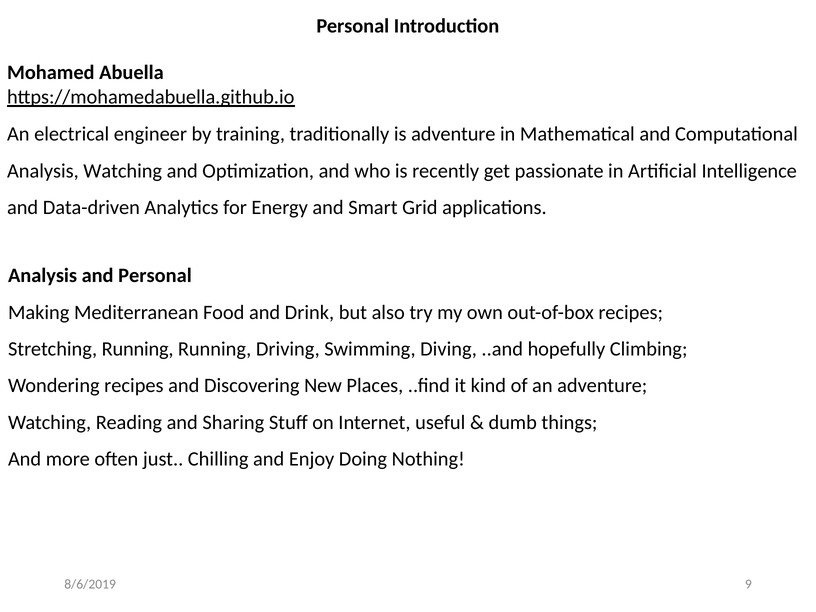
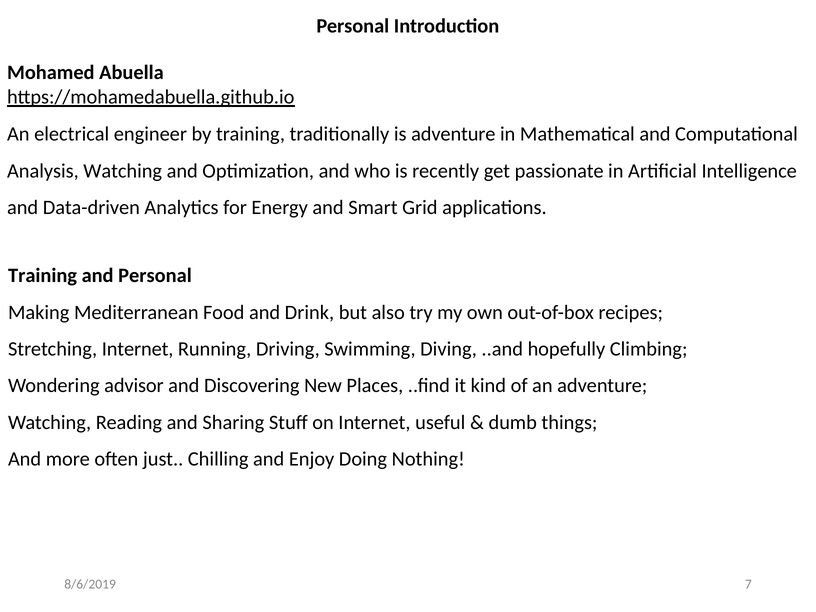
Analysis: Analysis -> Training (43, 276)
Stretching Running: Running -> Internet (138, 349)
Wondering recipes: recipes -> advisor (134, 386)
9: 9 -> 7 (748, 584)
